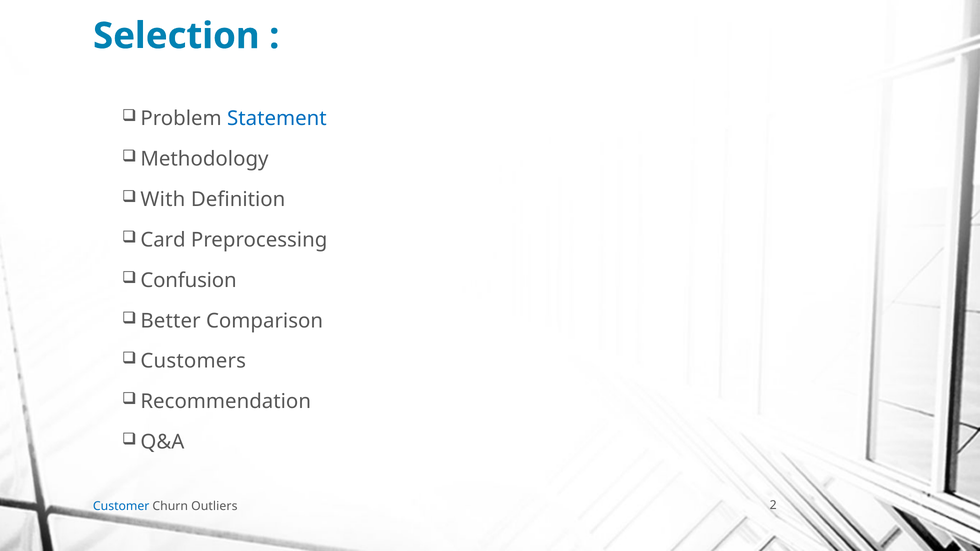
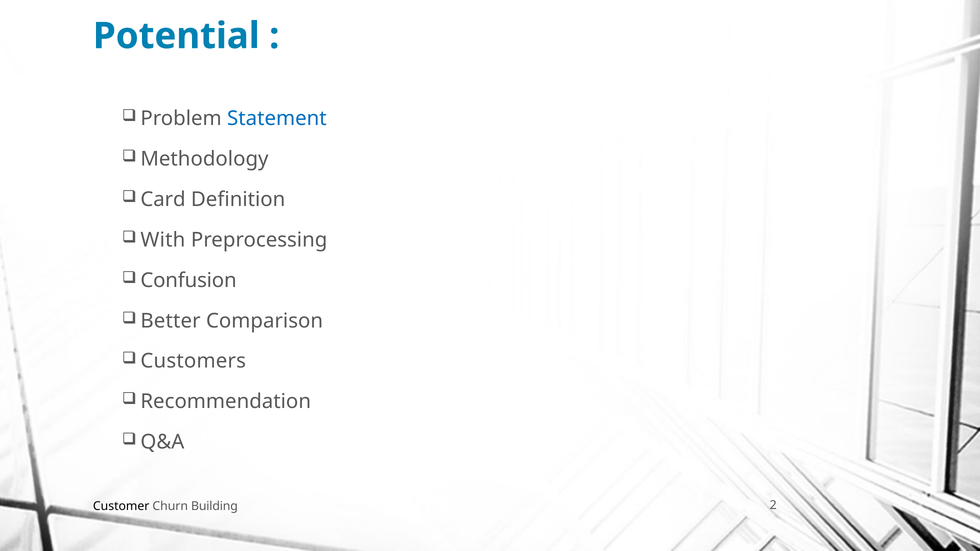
Selection: Selection -> Potential (176, 36)
With: With -> Card (163, 200)
Card: Card -> With (163, 240)
Customer colour: blue -> black (121, 507)
Outliers: Outliers -> Building (214, 507)
